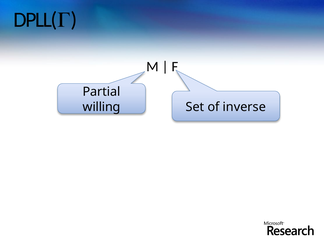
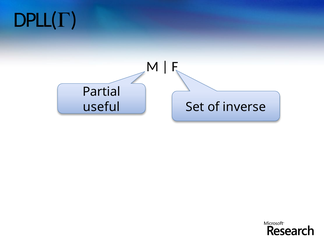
willing: willing -> useful (101, 107)
